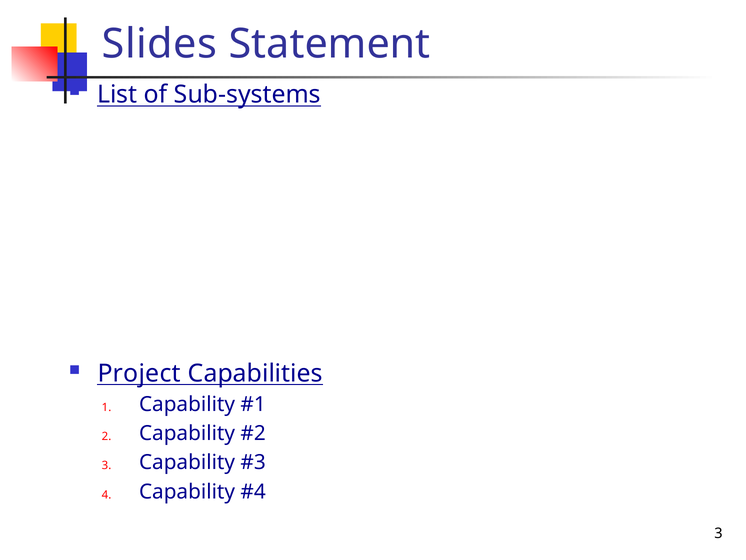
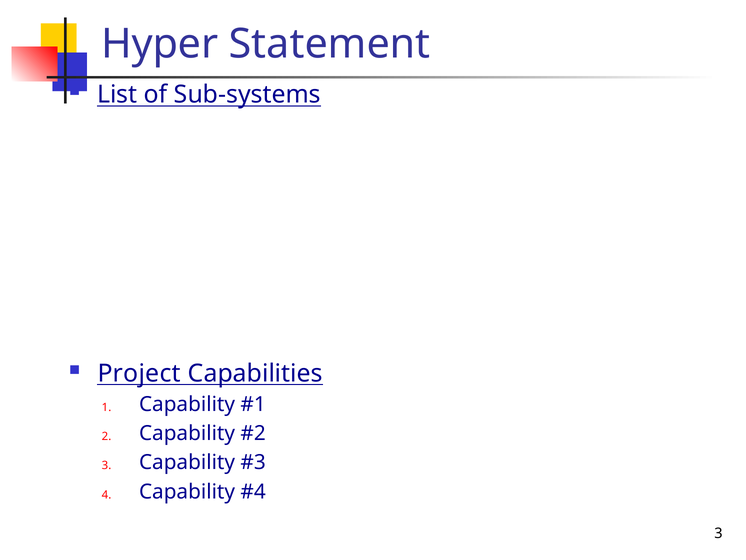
Slides: Slides -> Hyper (160, 44)
